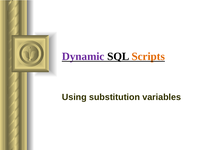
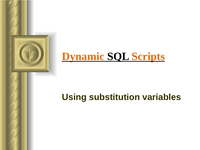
Dynamic colour: purple -> orange (83, 56)
